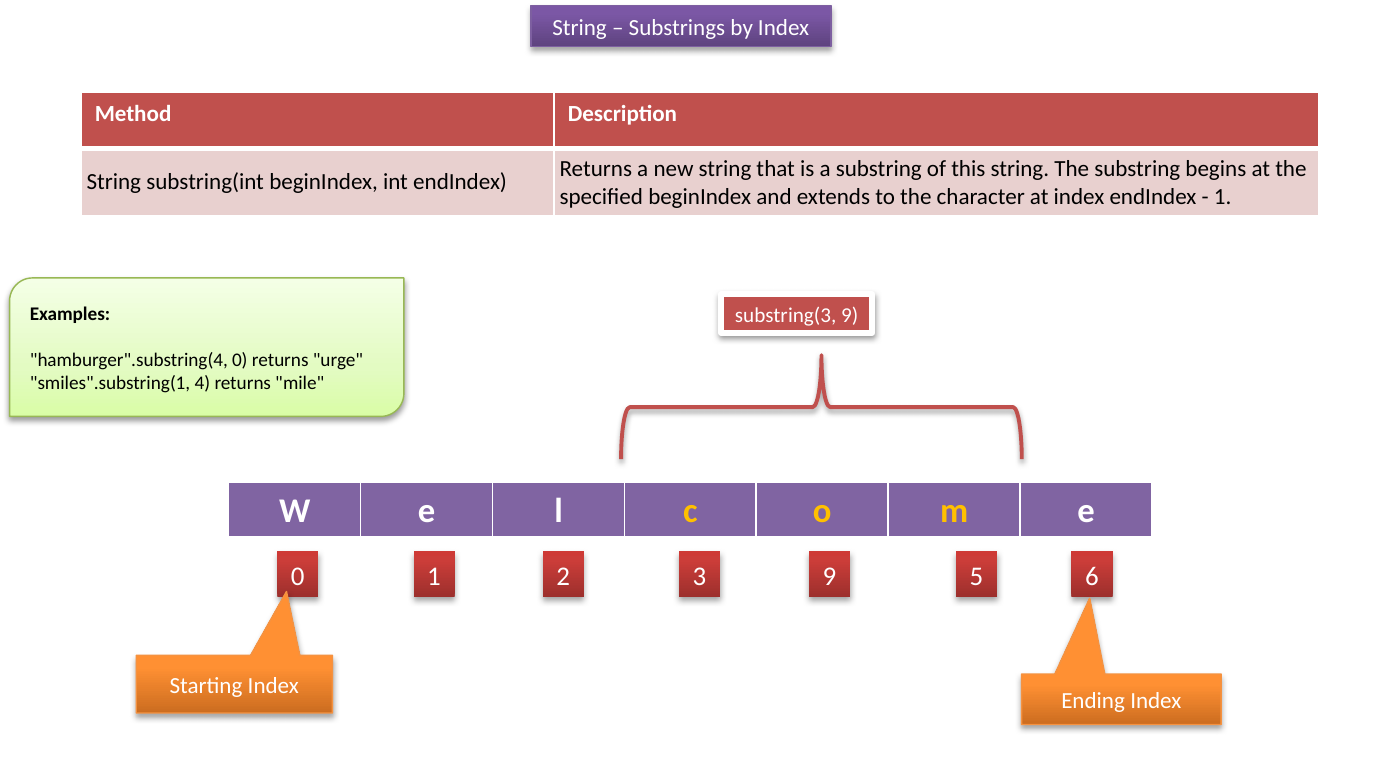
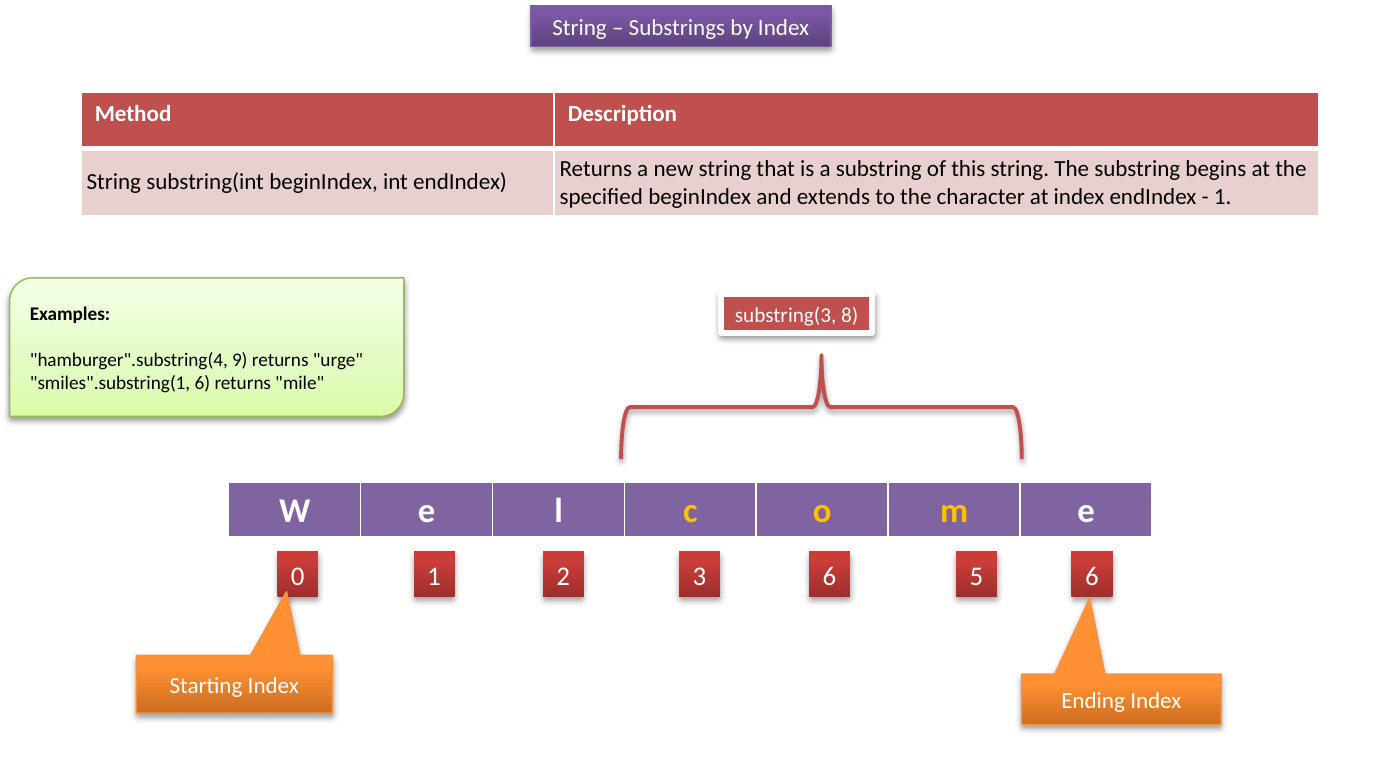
substring(3 9: 9 -> 8 (850, 315)
hamburger".substring(4 0: 0 -> 9 (240, 360)
smiles".substring(1 4: 4 -> 6 (202, 383)
3 9: 9 -> 6 (829, 576)
